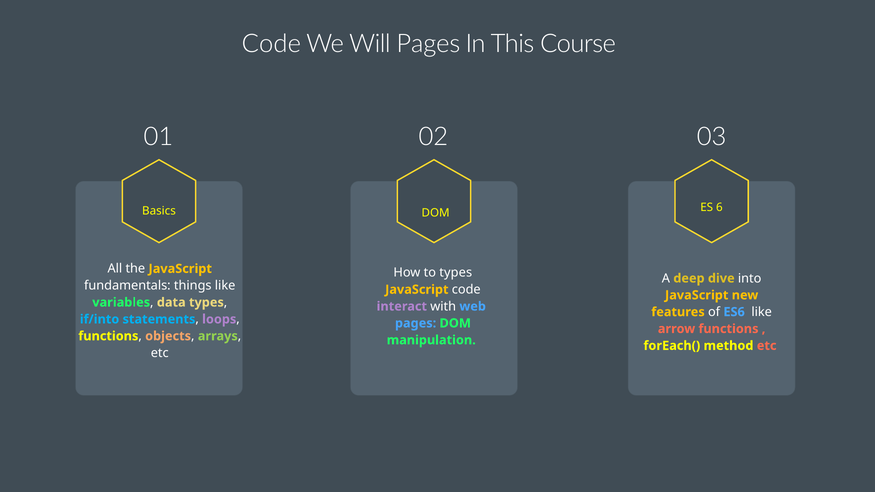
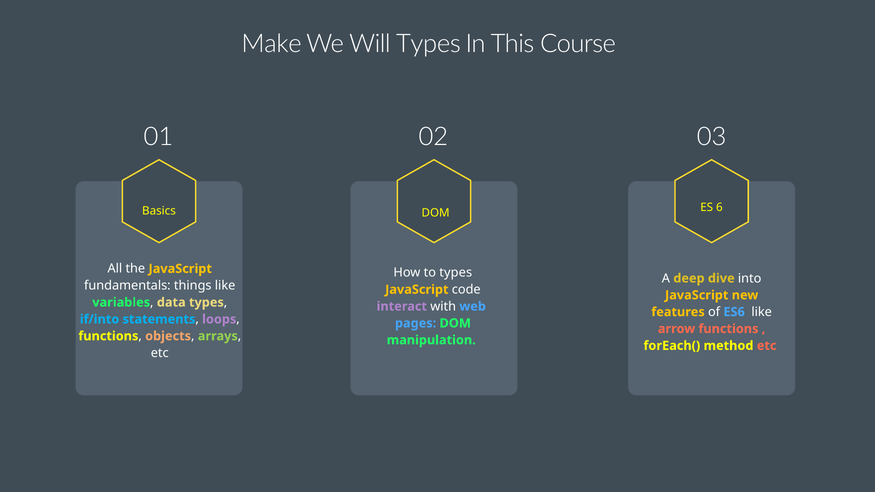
Code: Code -> Make (272, 44)
Will Pages: Pages -> Types (428, 44)
